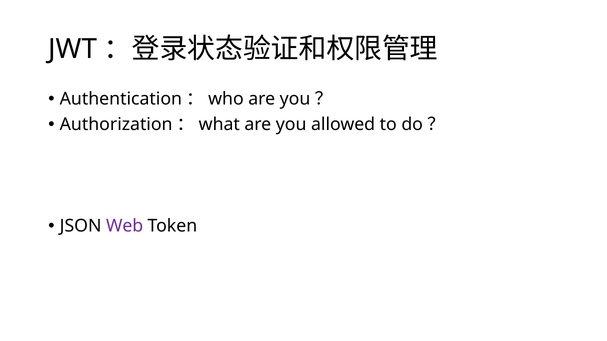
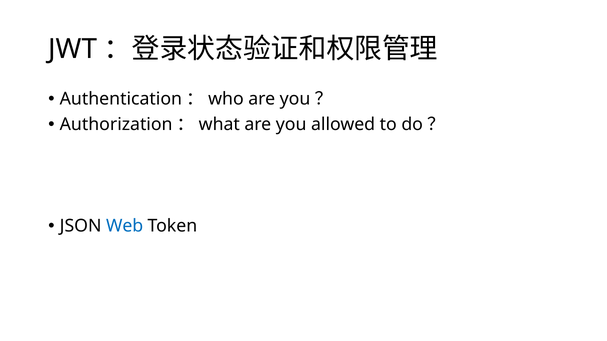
Web colour: purple -> blue (125, 226)
